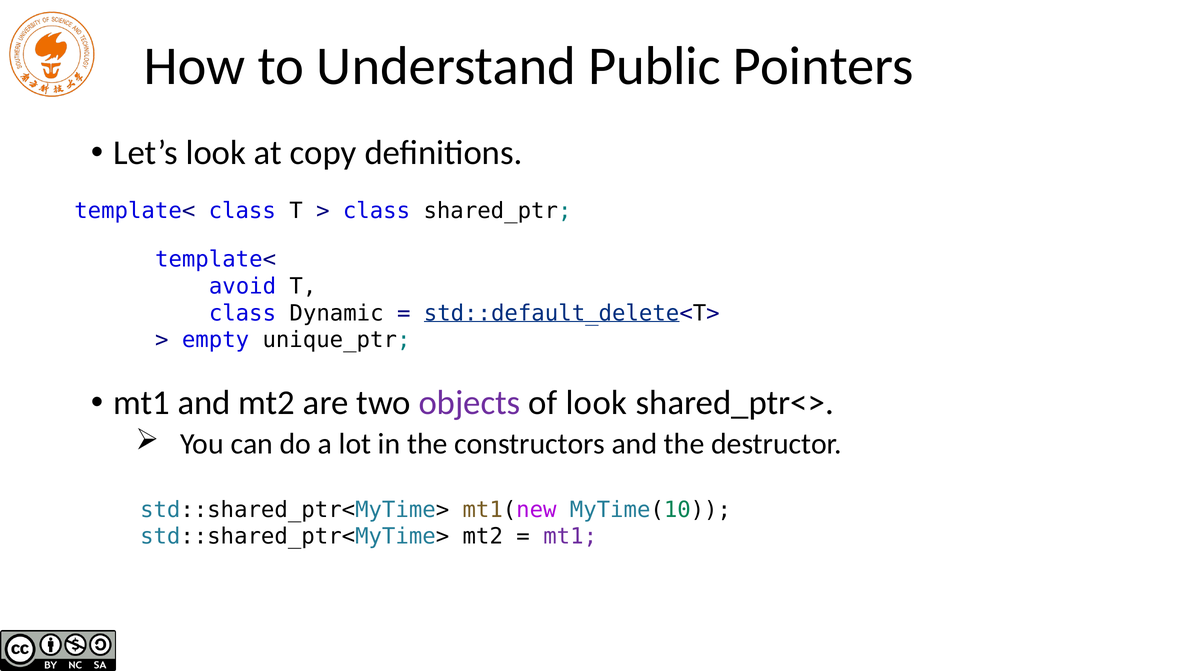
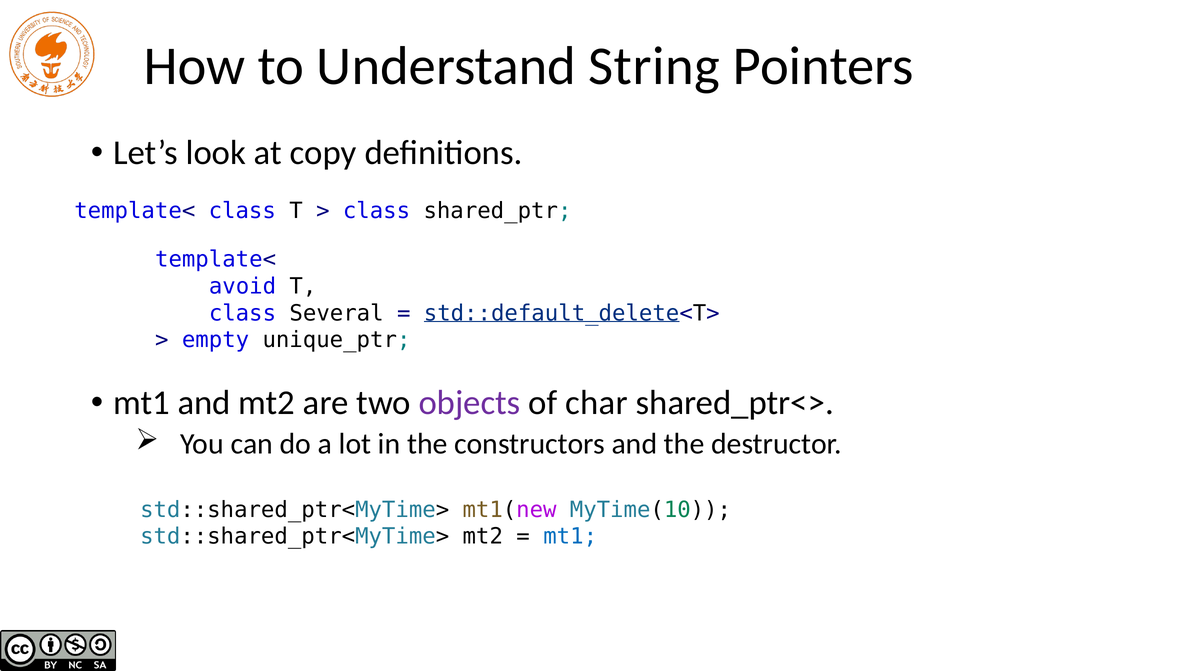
Public: Public -> String (654, 66)
Dynamic: Dynamic -> Several (337, 313)
of look: look -> char (596, 403)
mt1 colour: purple -> blue (570, 536)
